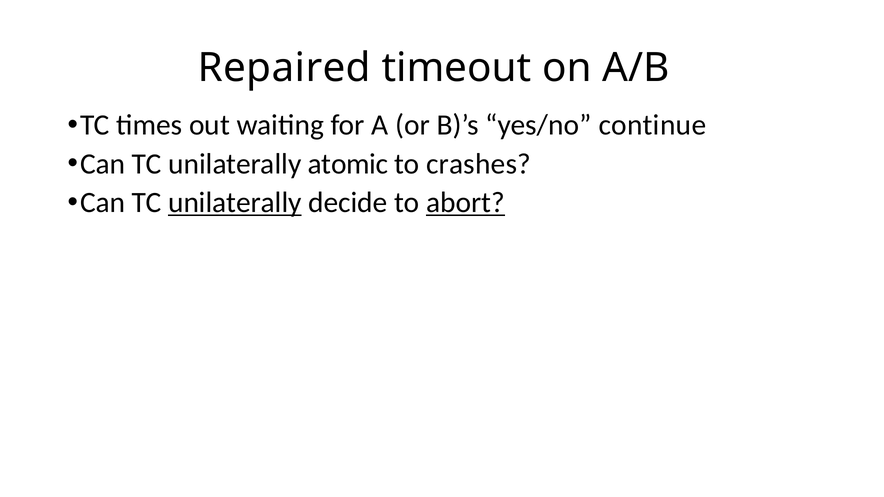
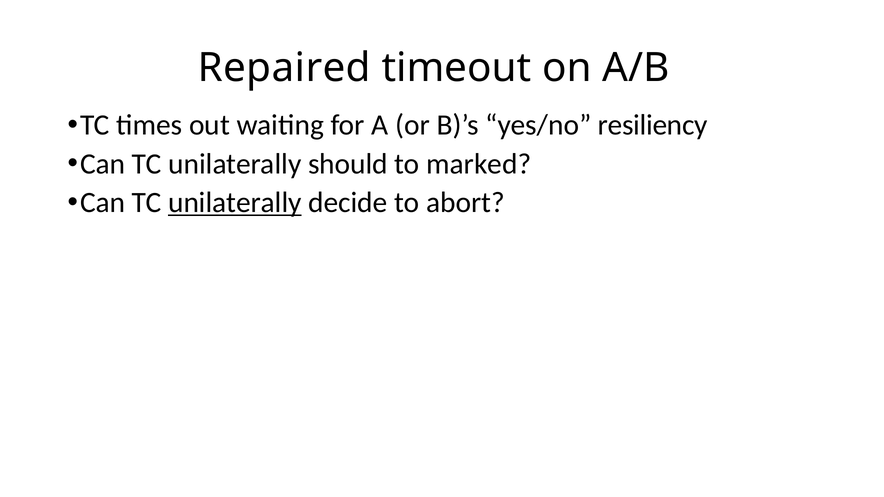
continue: continue -> resiliency (653, 125)
atomic: atomic -> should (348, 164)
crashes: crashes -> marked (479, 164)
abort underline: present -> none (466, 203)
